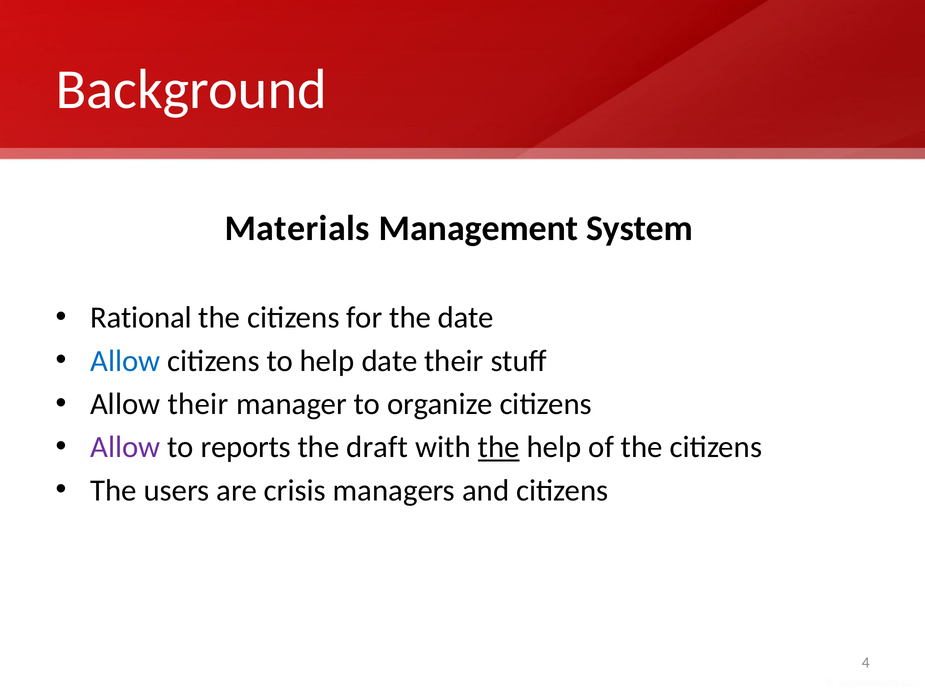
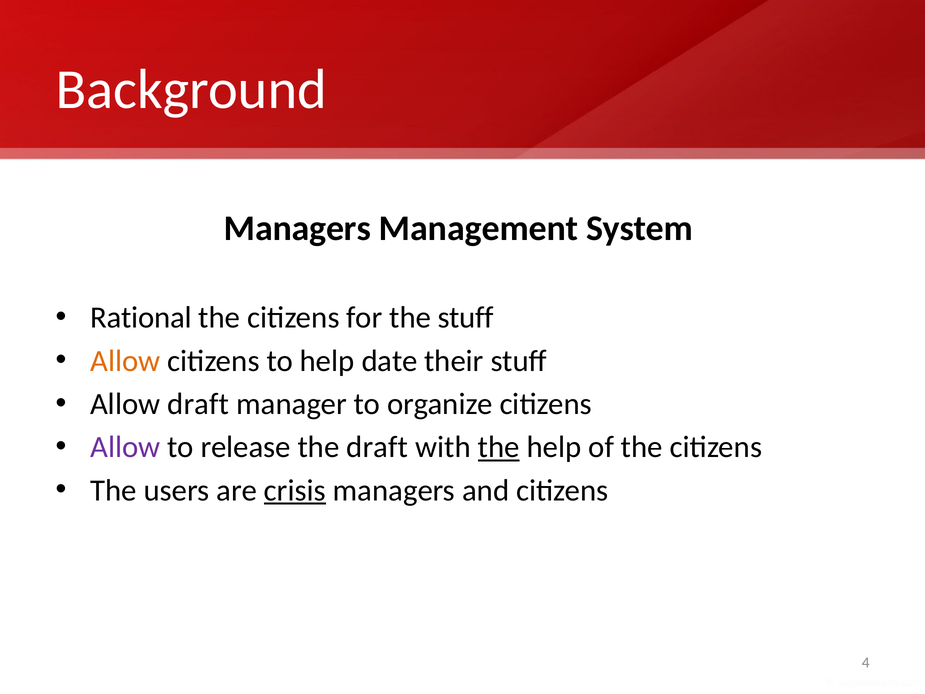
Materials: Materials -> Managers (297, 229)
the date: date -> stuff (466, 318)
Allow colour: blue -> orange (125, 361)
Allow their: their -> draft (198, 404)
reports: reports -> release (246, 447)
crisis underline: none -> present (295, 490)
